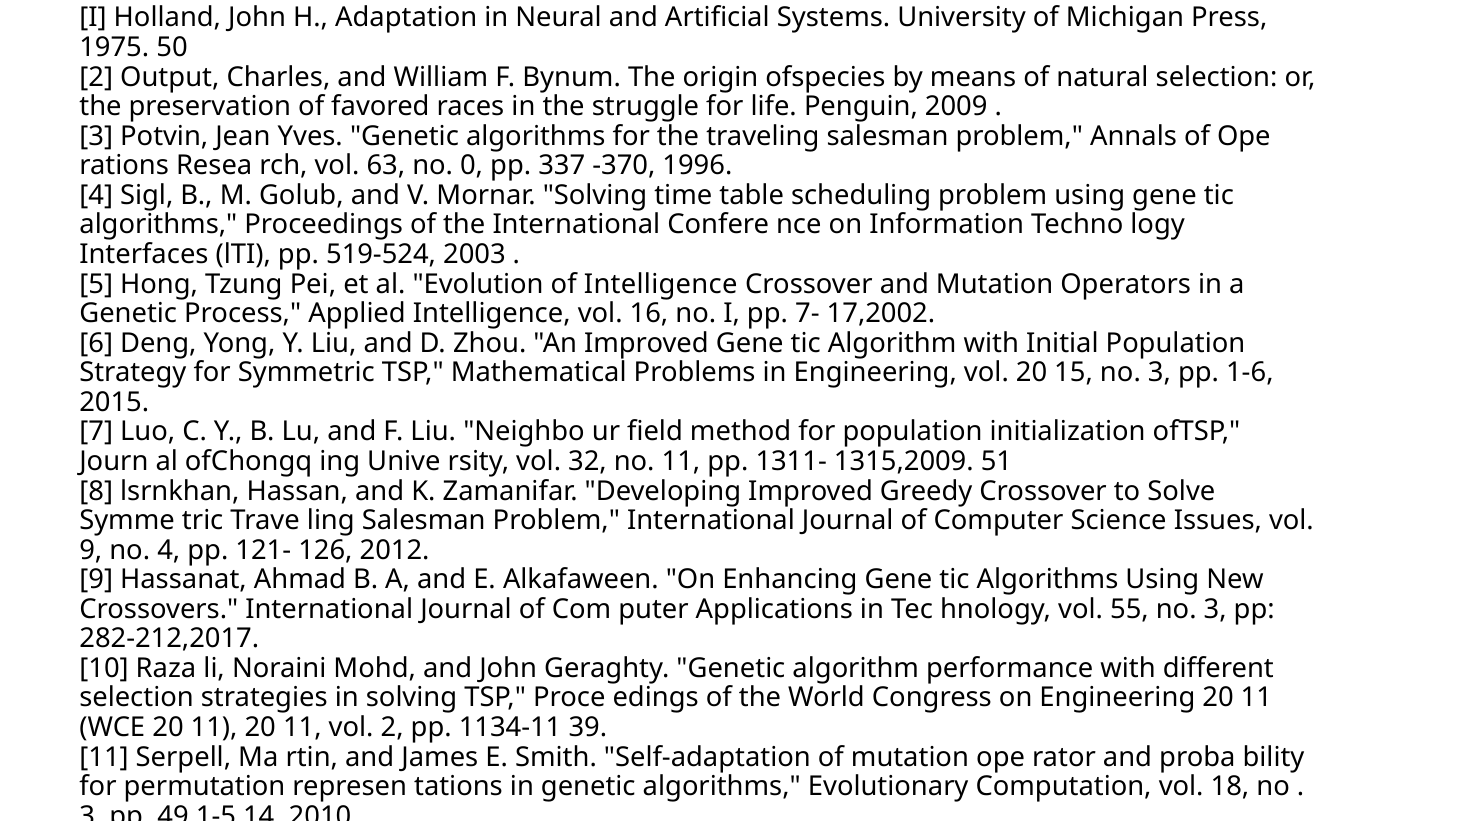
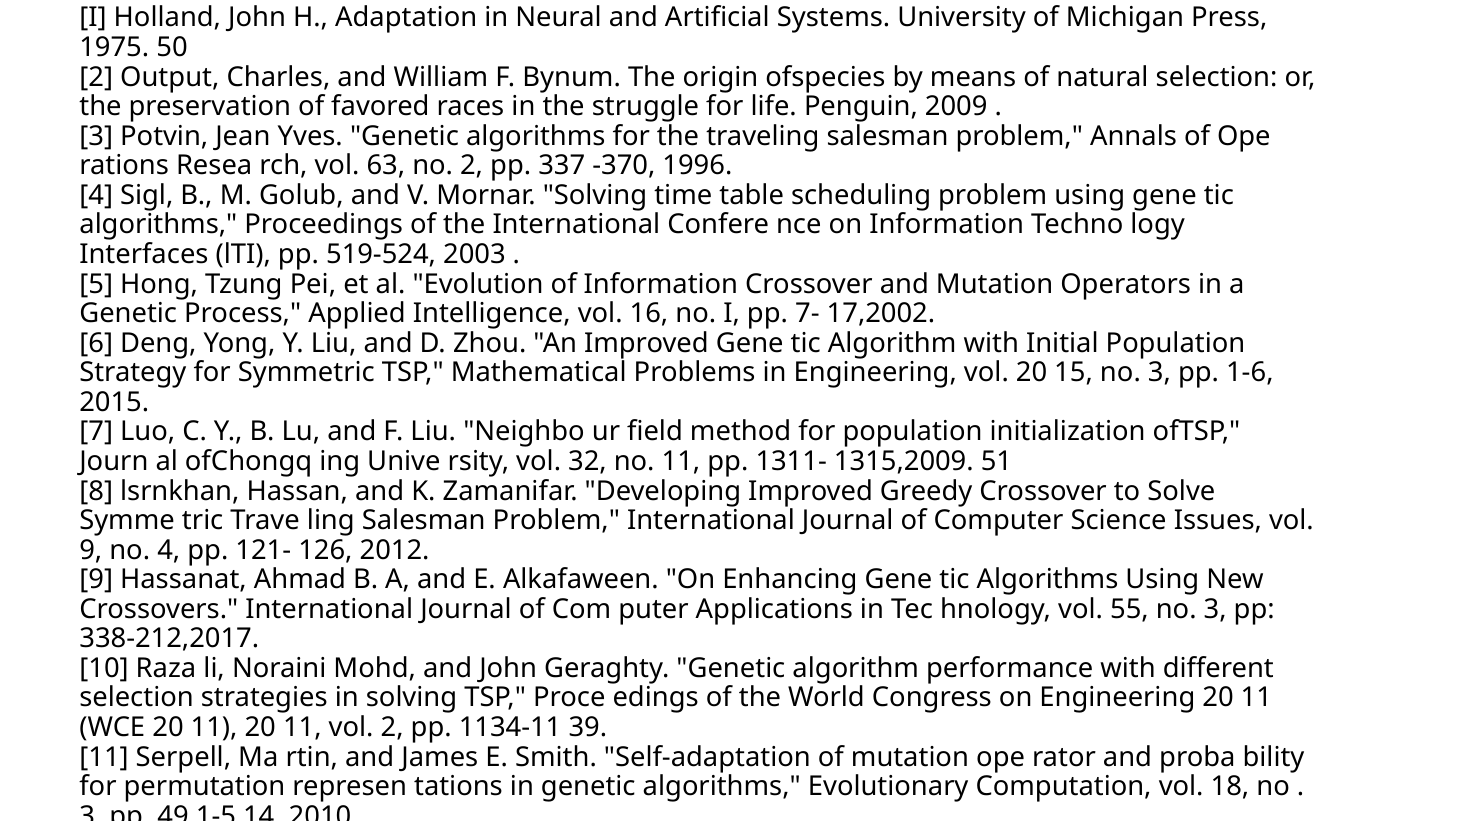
no 0: 0 -> 2 (472, 166)
of Intelligence: Intelligence -> Information (661, 284)
282-212,2017: 282-212,2017 -> 338-212,2017 (169, 639)
